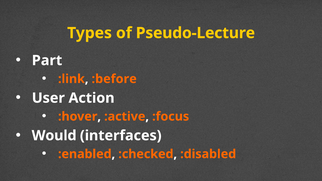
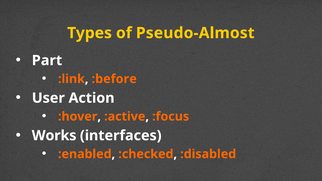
Pseudo-Lecture: Pseudo-Lecture -> Pseudo-Almost (195, 33)
Would: Would -> Works (54, 136)
